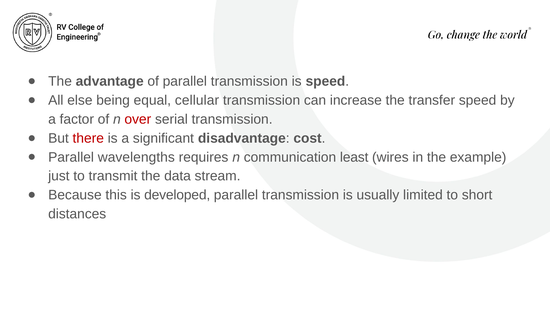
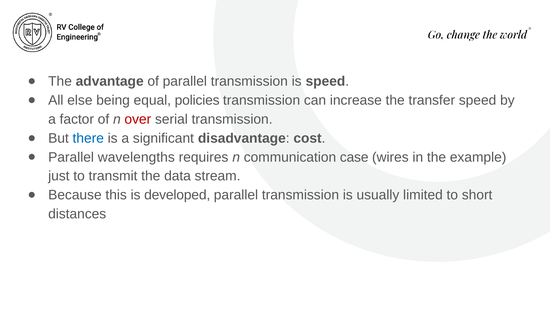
cellular: cellular -> policies (197, 100)
there colour: red -> blue (88, 138)
least: least -> case (354, 157)
